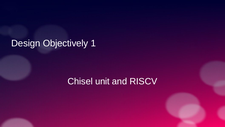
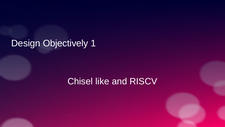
unit: unit -> like (102, 81)
